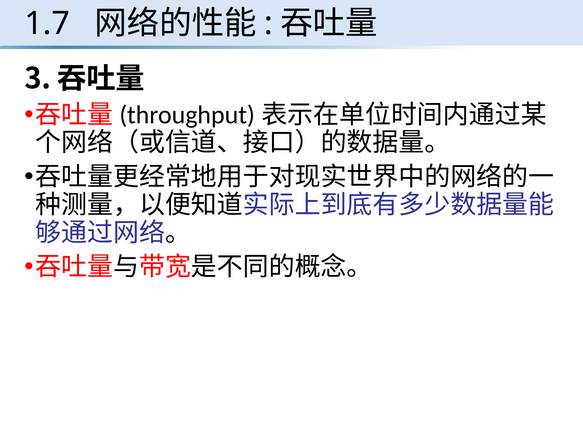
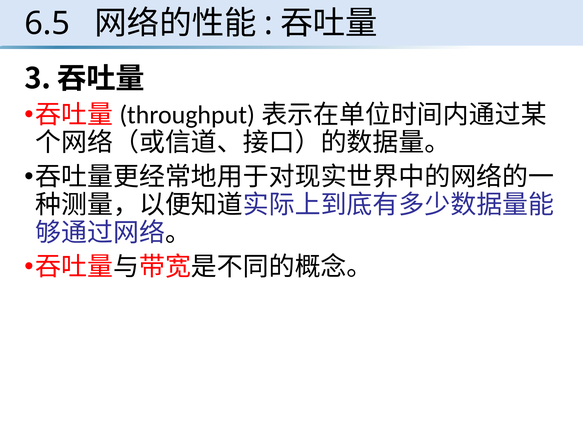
1.7: 1.7 -> 6.5 (47, 24)
